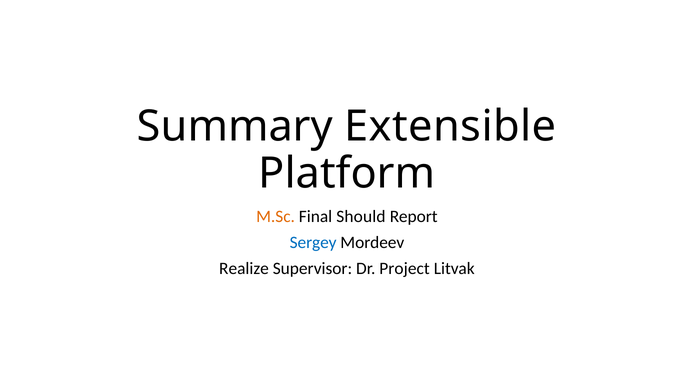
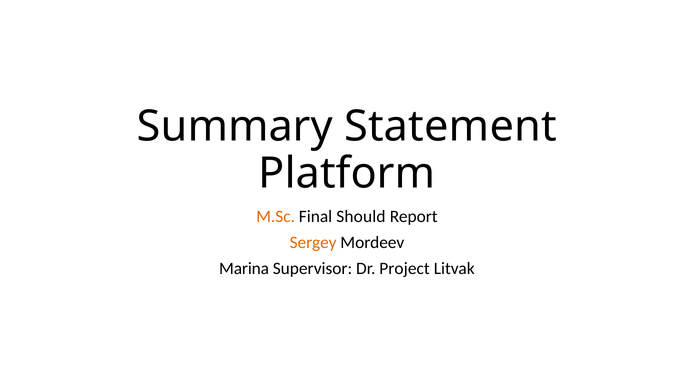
Extensible: Extensible -> Statement (451, 127)
Sergey colour: blue -> orange (313, 243)
Realize: Realize -> Marina (244, 269)
